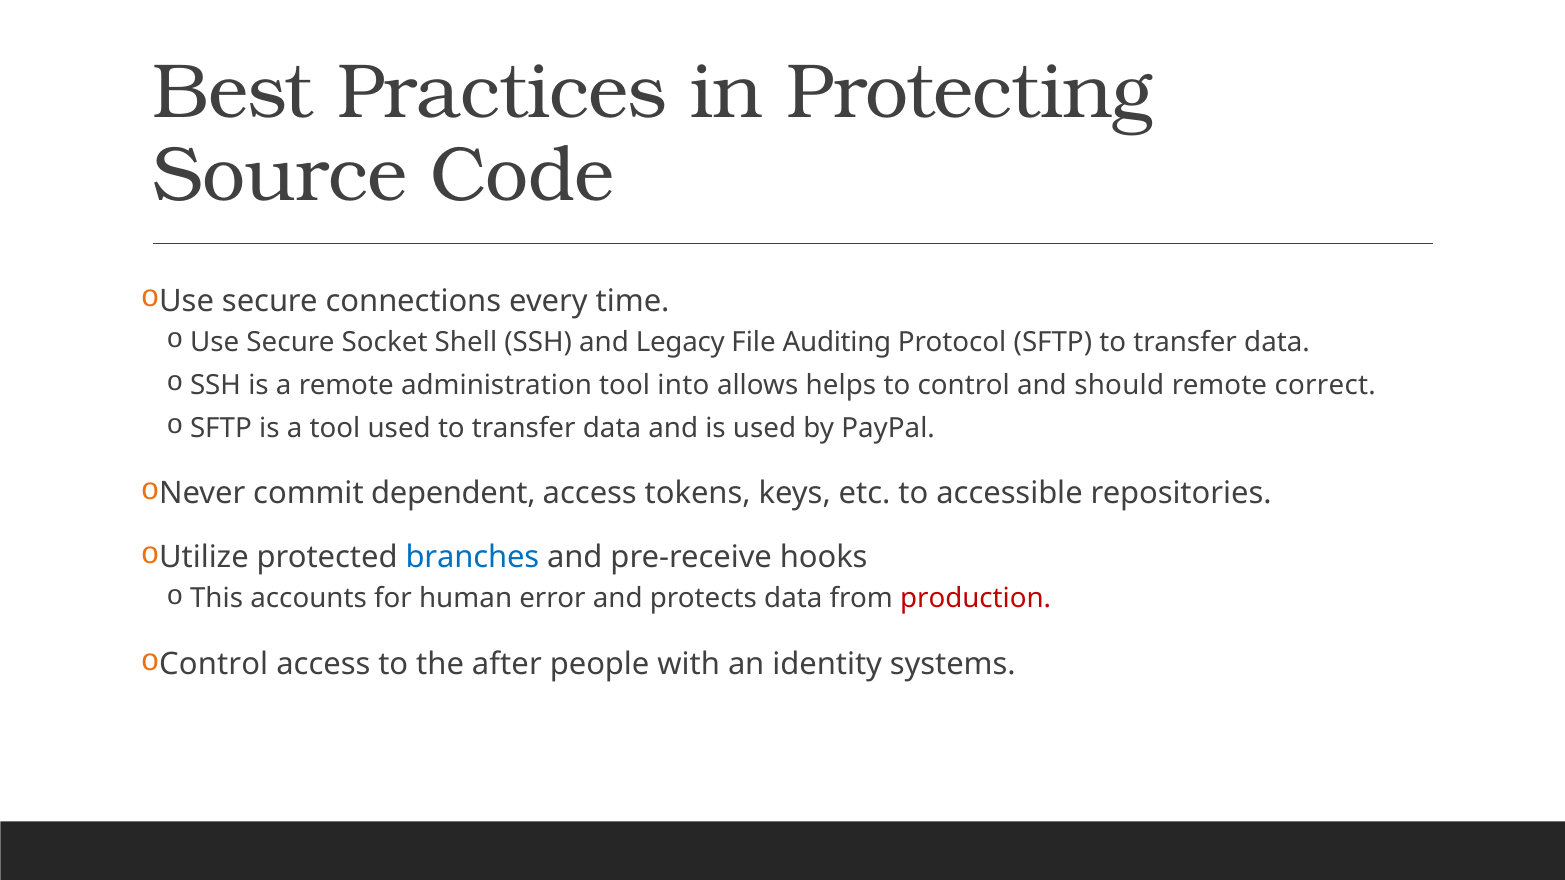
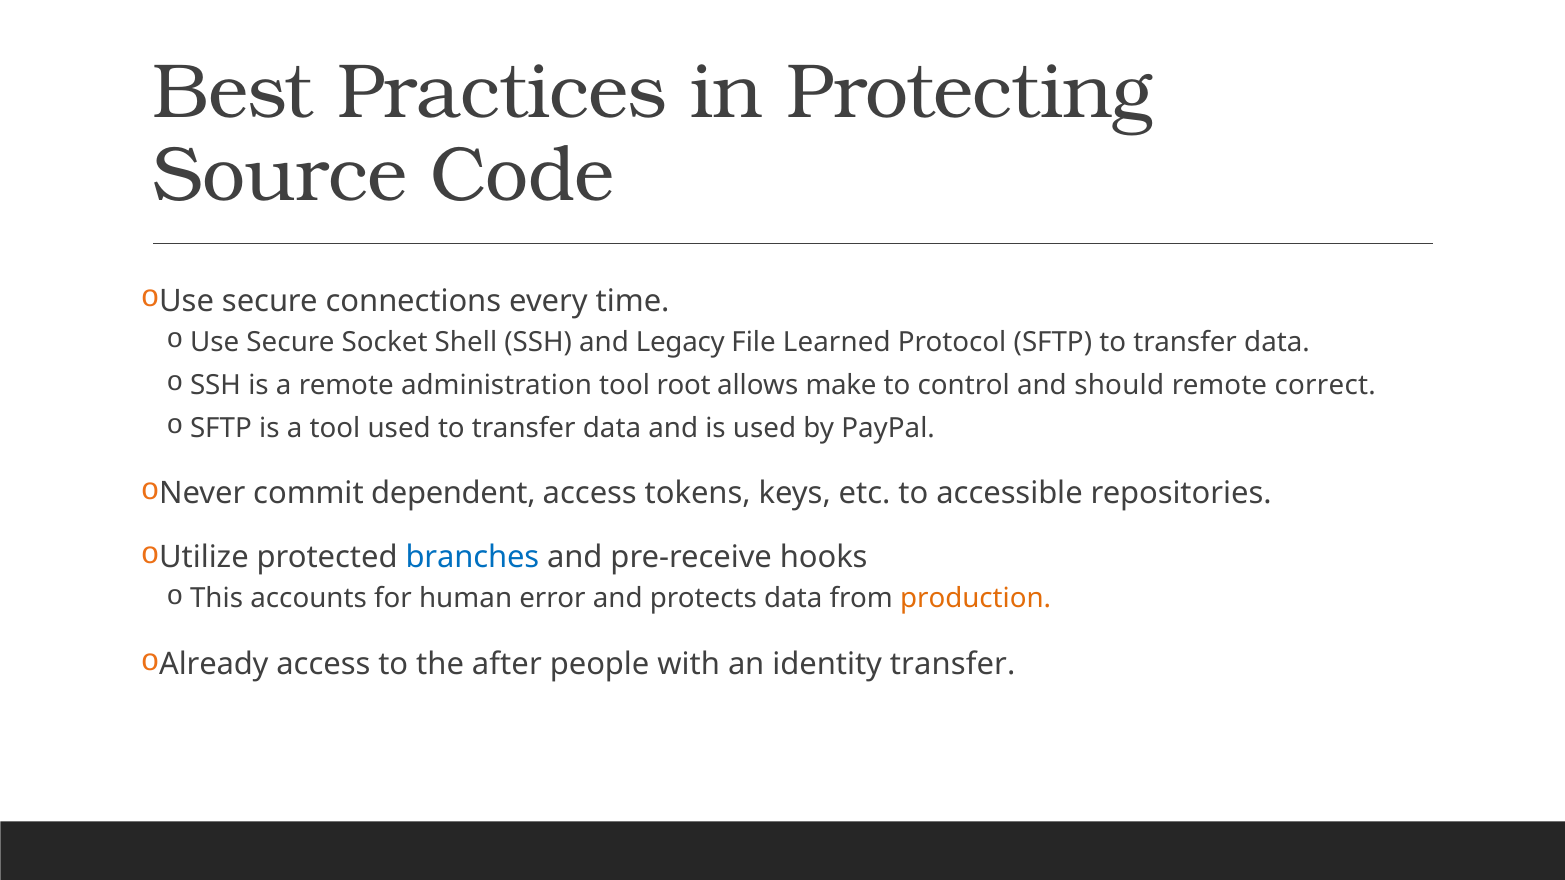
Auditing: Auditing -> Learned (837, 342)
into: into -> root (684, 386)
helps: helps -> make (841, 386)
production colour: red -> orange (976, 599)
Control: Control -> Already (214, 664)
identity systems: systems -> transfer (953, 664)
